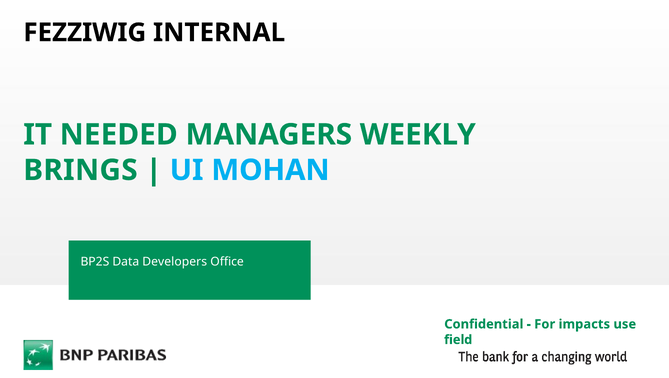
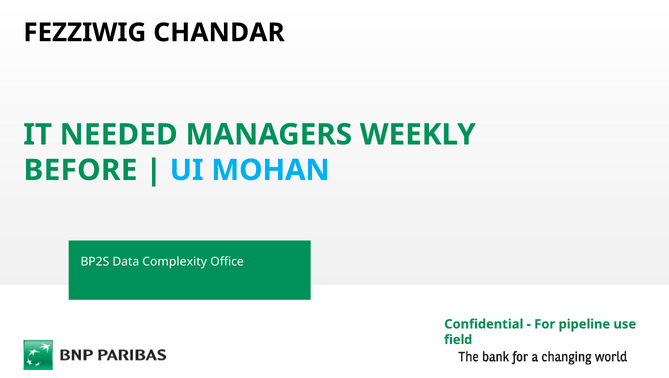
INTERNAL: INTERNAL -> CHANDAR (219, 33)
BRINGS: BRINGS -> BEFORE (80, 170)
Developers: Developers -> Complexity (175, 262)
impacts: impacts -> pipeline (584, 325)
